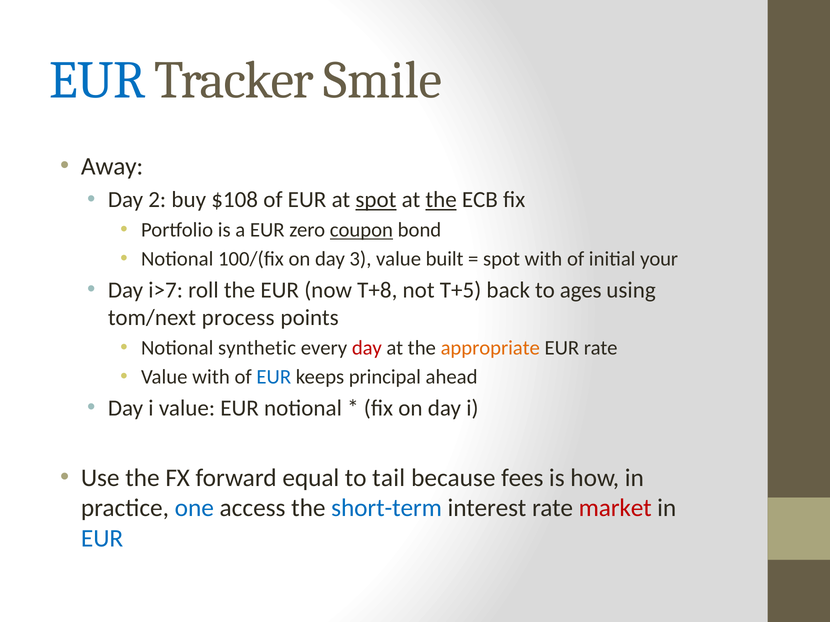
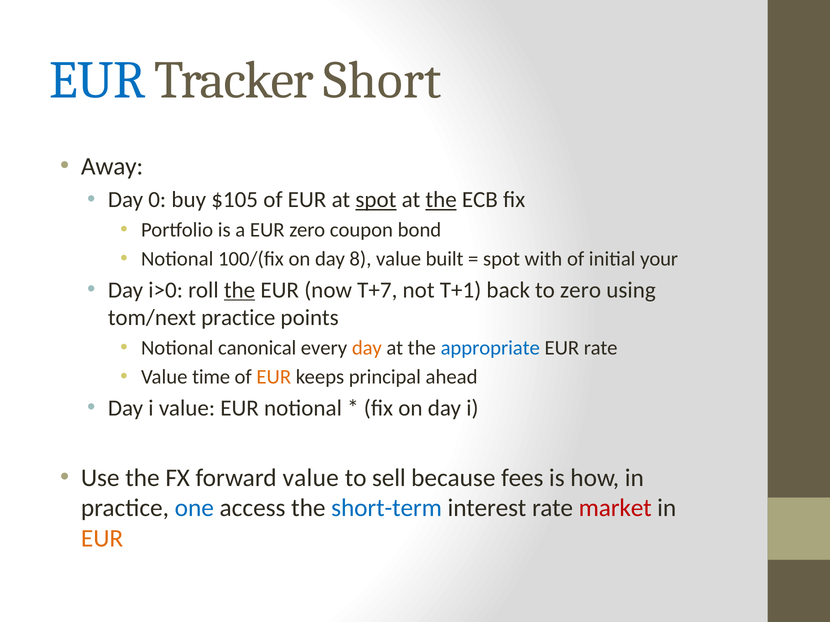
Smile: Smile -> Short (382, 80)
2: 2 -> 0 (157, 200)
$108: $108 -> $105 (235, 200)
coupon underline: present -> none (361, 230)
3: 3 -> 8 (360, 259)
i>7: i>7 -> i>0 (166, 290)
the underline: none -> present (240, 290)
T+8: T+8 -> T+7 (377, 290)
T+5: T+5 -> T+1 (461, 290)
to ages: ages -> zero (581, 290)
tom/next process: process -> practice (238, 318)
synthetic: synthetic -> canonical (257, 348)
day colour: red -> orange (367, 348)
appropriate colour: orange -> blue (490, 348)
Value with: with -> time (211, 377)
EUR colour: blue -> orange (274, 377)
forward equal: equal -> value (311, 478)
tail: tail -> sell (389, 478)
EUR colour: blue -> orange (102, 539)
